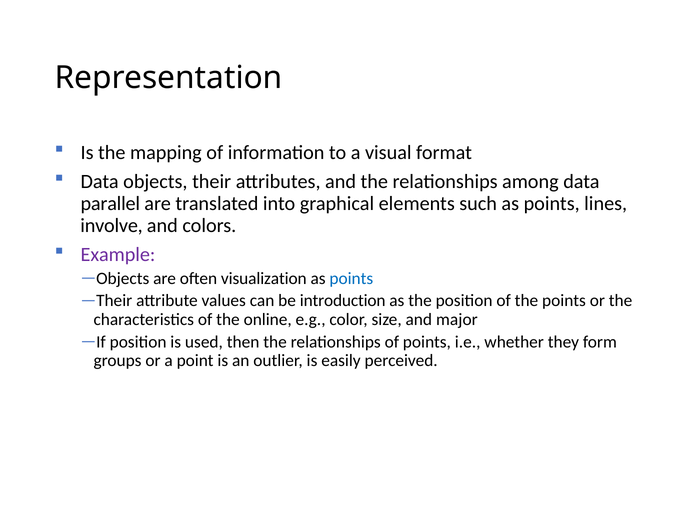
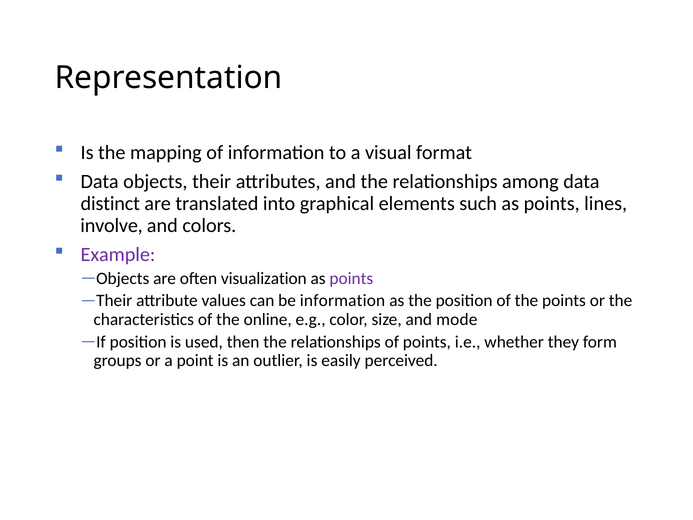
parallel: parallel -> distinct (110, 203)
points colour: blue -> purple (351, 278)
be introduction: introduction -> information (343, 301)
major: major -> mode (457, 319)
